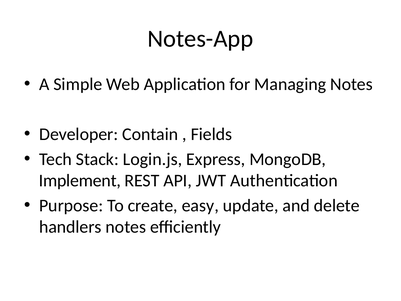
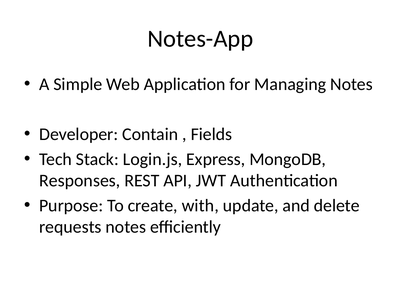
Implement: Implement -> Responses (80, 180)
easy: easy -> with (200, 205)
handlers: handlers -> requests (70, 227)
